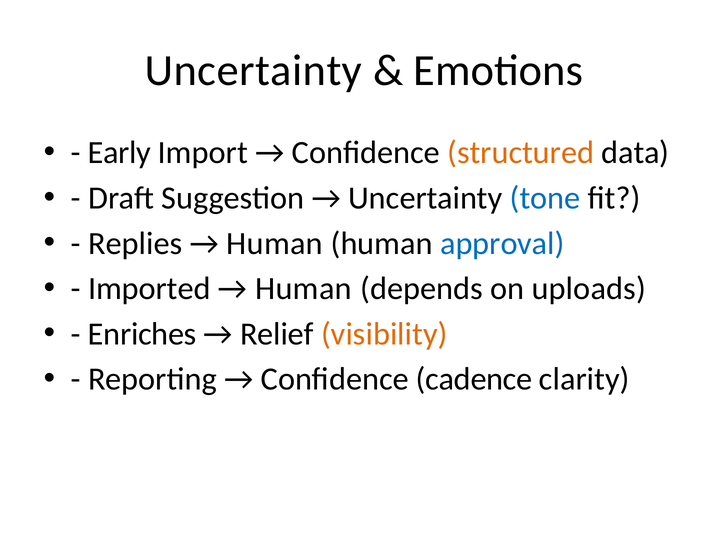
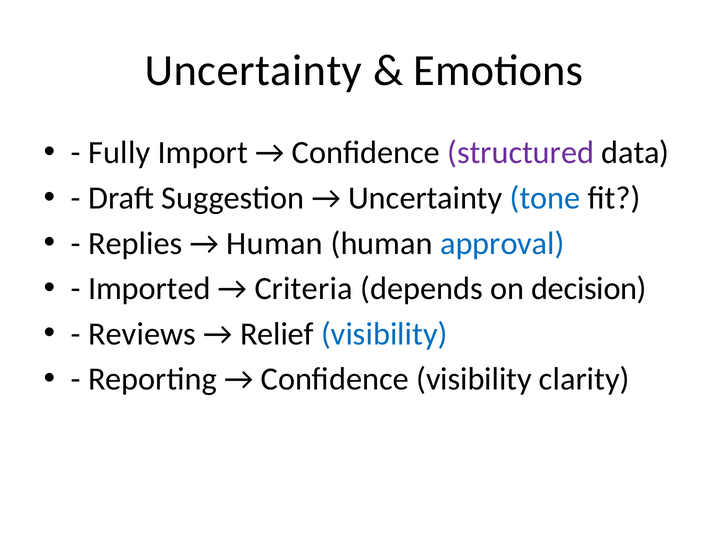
Early: Early -> Fully (119, 153)
structured colour: orange -> purple (521, 153)
Human: Human -> Criteria (304, 289)
uploads: uploads -> decision (589, 289)
Enriches: Enriches -> Reviews (142, 334)
visibility colour: orange -> blue (384, 334)
Confidence cadence: cadence -> visibility (474, 379)
